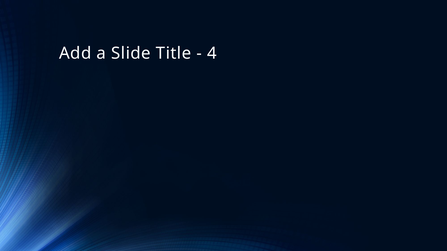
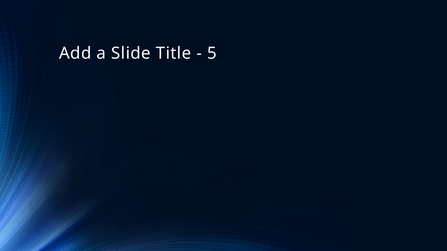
4: 4 -> 5 (212, 53)
